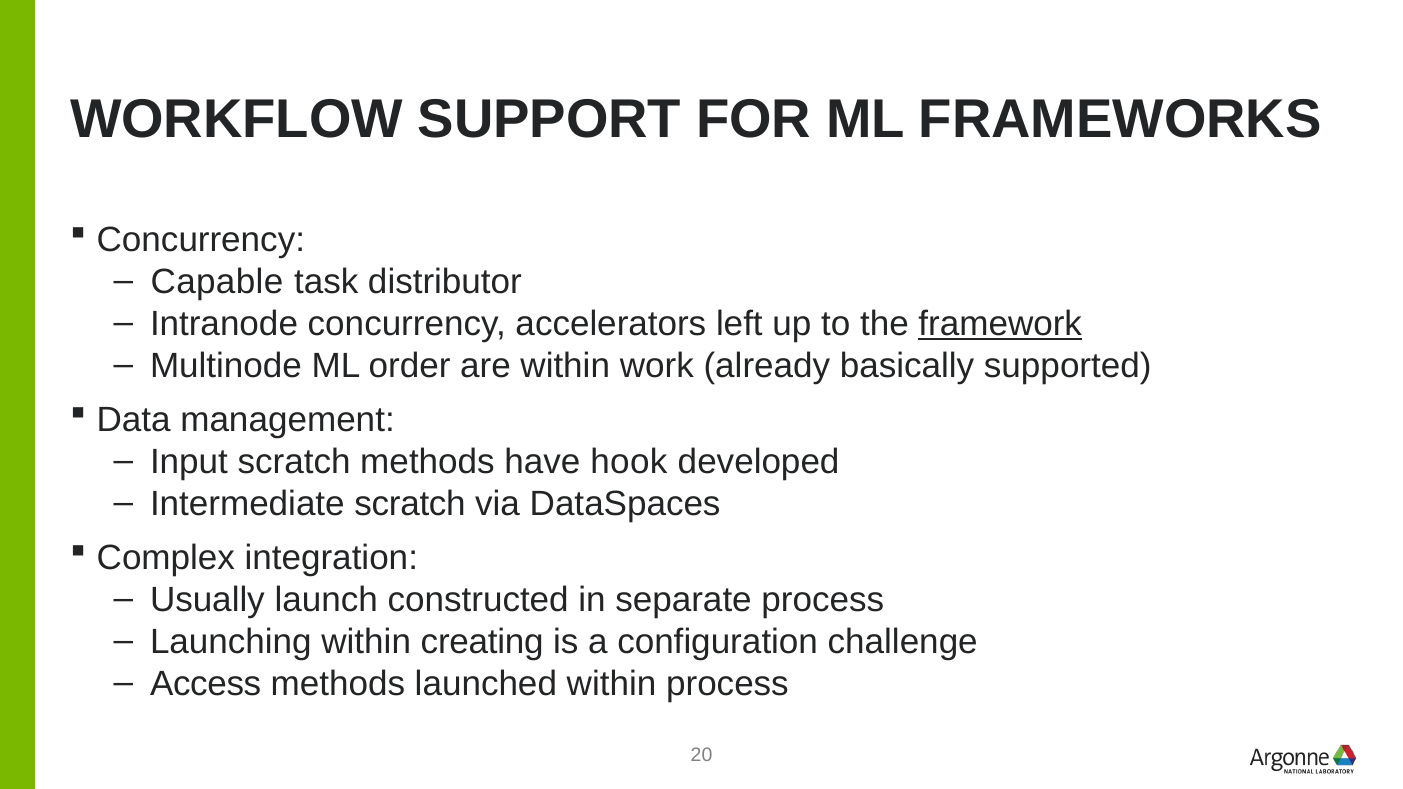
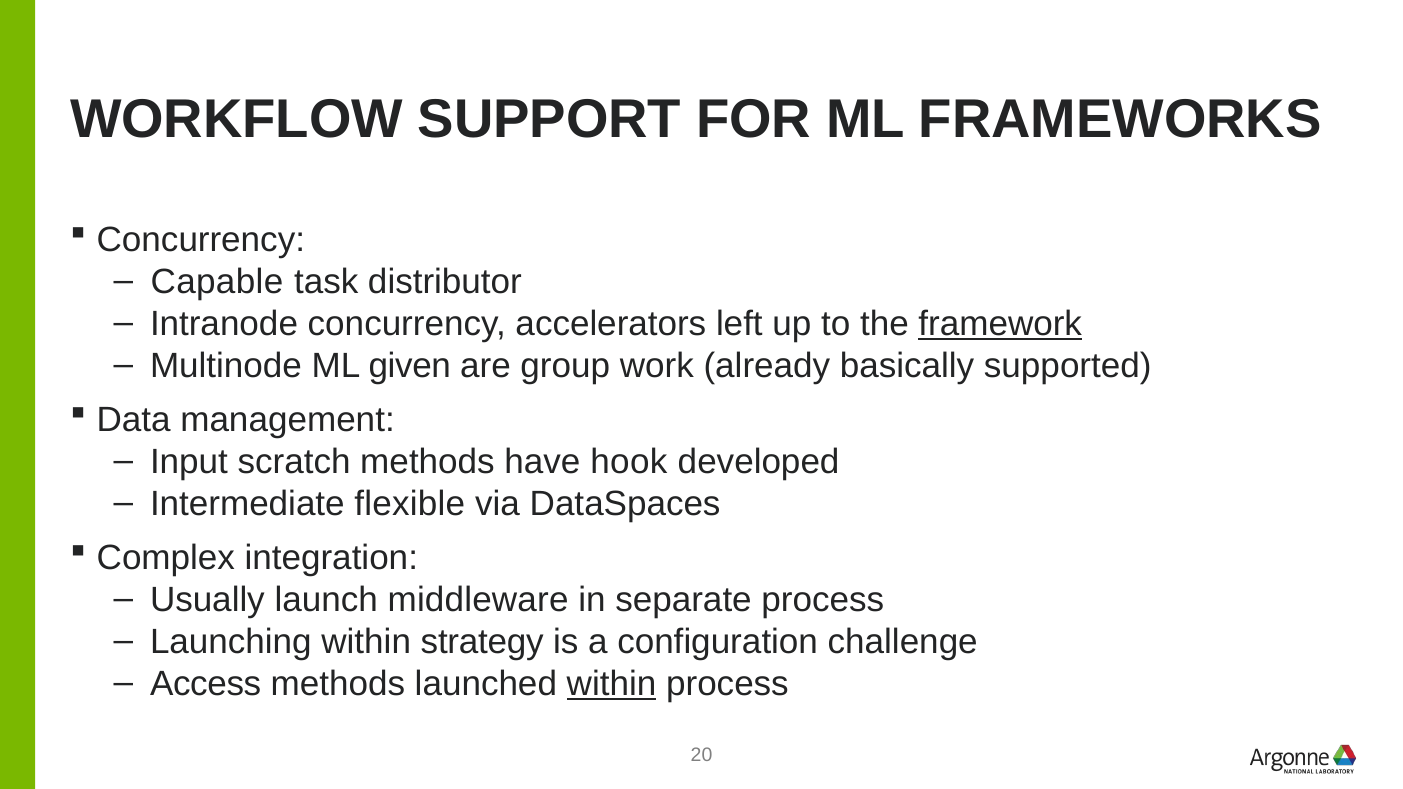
order: order -> given (410, 366)
are within: within -> group (565, 366)
Intermediate scratch: scratch -> flexible (410, 504)
constructed: constructed -> middleware (478, 600)
creating: creating -> strategy (482, 642)
within underline: none -> present (612, 684)
